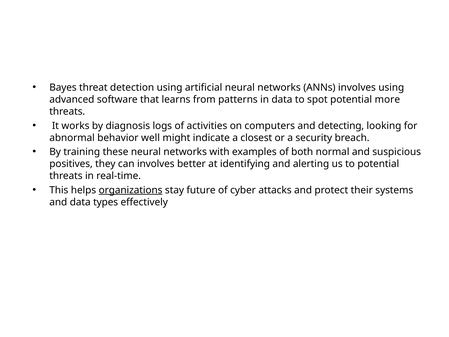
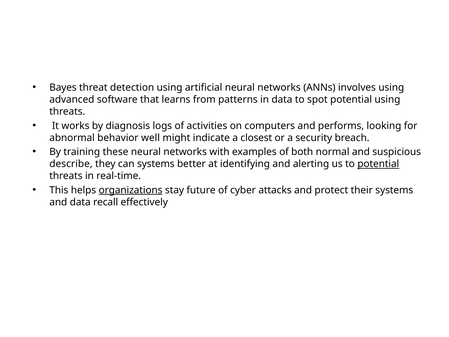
potential more: more -> using (387, 99)
detecting: detecting -> performs (341, 126)
positives: positives -> describe (71, 164)
can involves: involves -> systems (156, 164)
potential underline: none -> present (378, 164)
types: types -> recall (106, 202)
